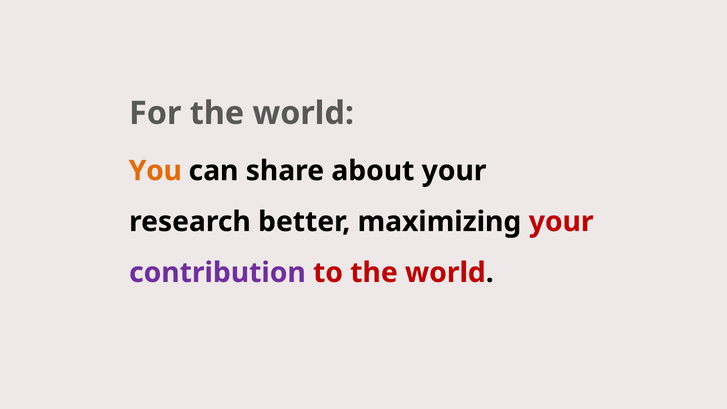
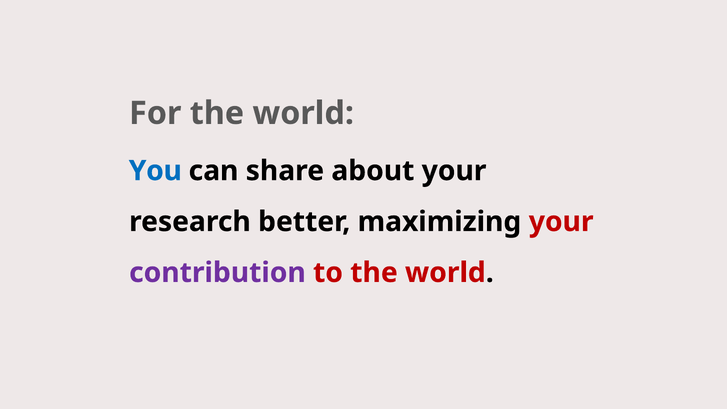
You colour: orange -> blue (155, 171)
